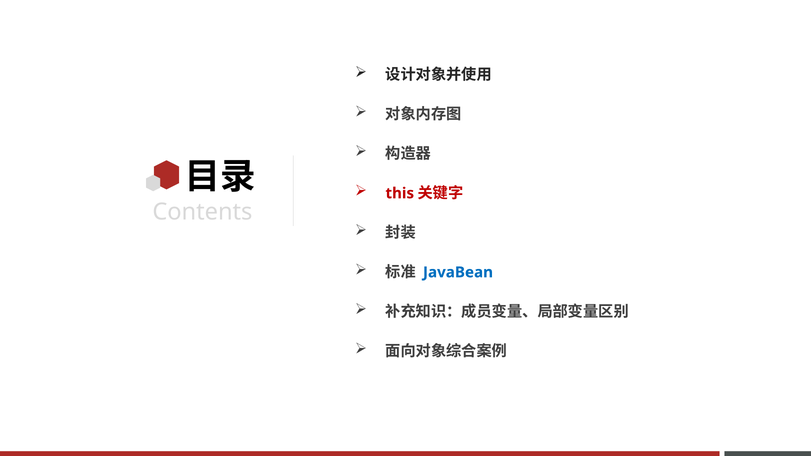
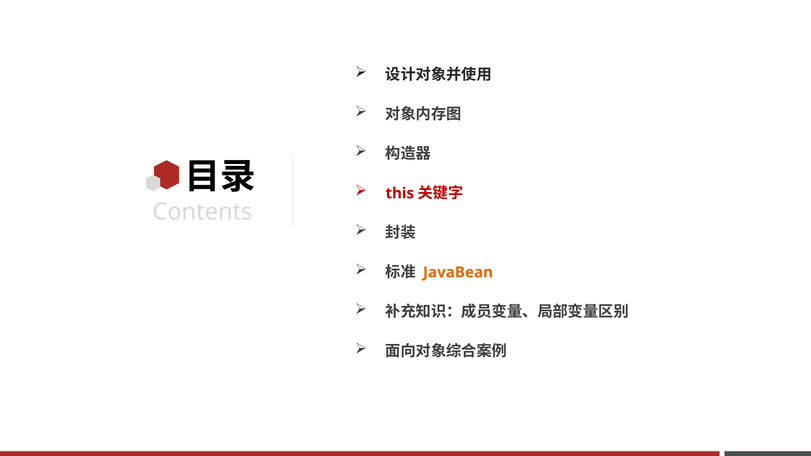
JavaBean colour: blue -> orange (458, 272)
